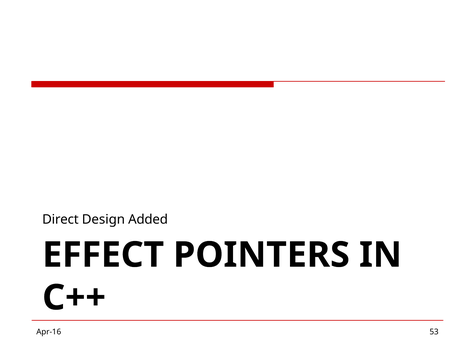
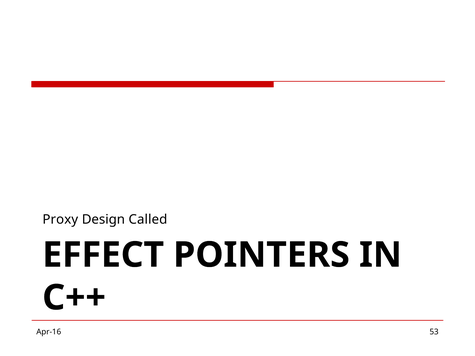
Direct: Direct -> Proxy (60, 220)
Added: Added -> Called (148, 220)
